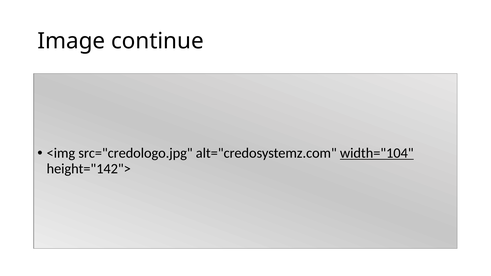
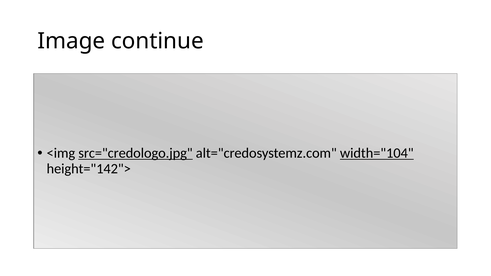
src="credologo.jpg underline: none -> present (135, 153)
